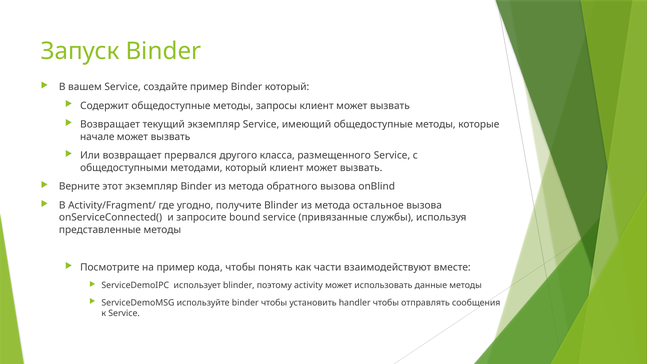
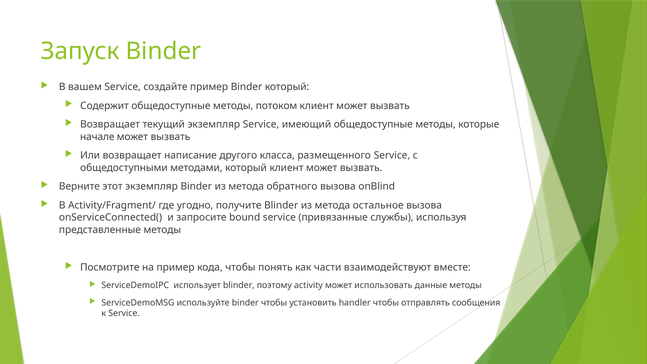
запросы: запросы -> потоком (277, 106)
прервался: прервался -> написание (190, 156)
